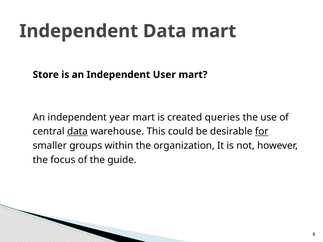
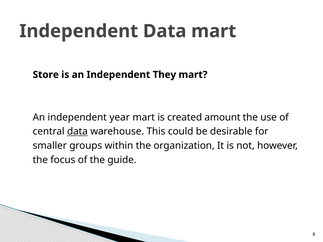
User: User -> They (164, 75)
queries: queries -> amount (222, 117)
for underline: present -> none (262, 132)
